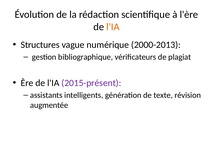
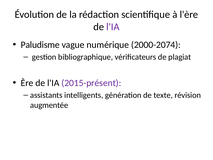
l'IA colour: orange -> purple (113, 27)
Structures: Structures -> Paludisme (40, 45)
2000-2013: 2000-2013 -> 2000-2074 (156, 45)
